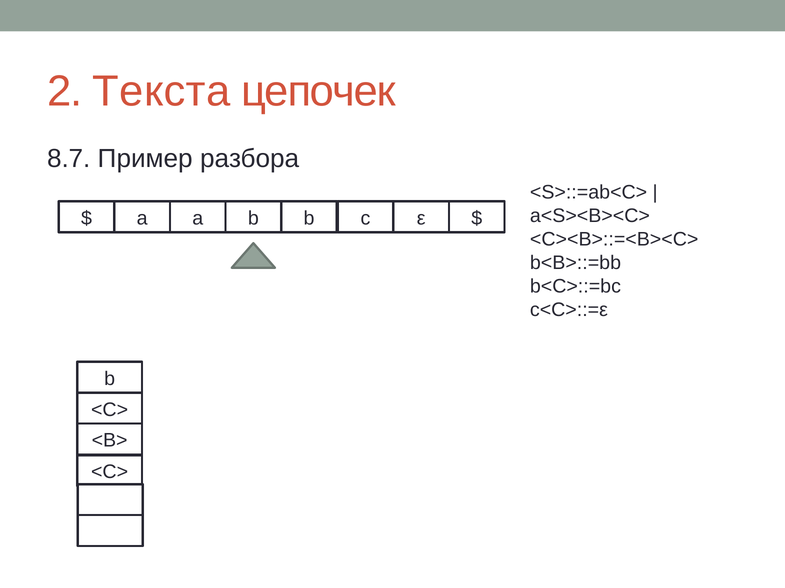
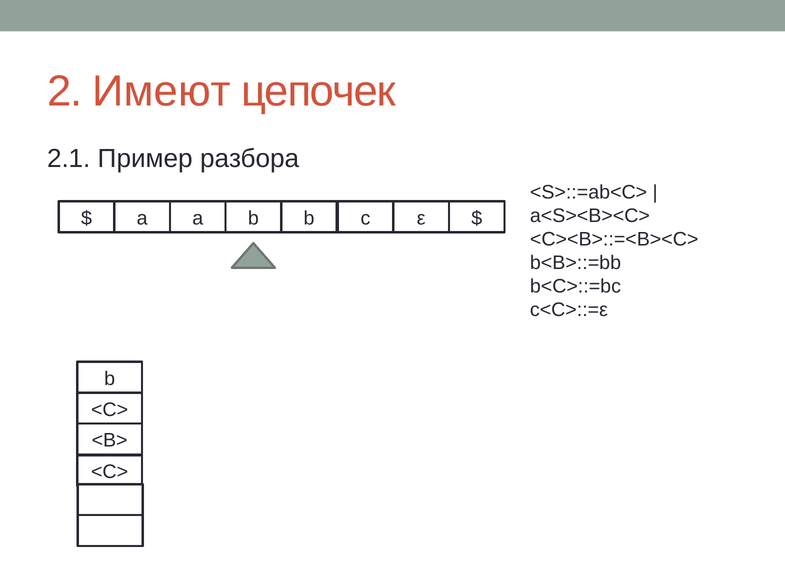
Текста: Текста -> Имеют (162, 91)
8.7: 8.7 -> 2.1 (69, 159)
